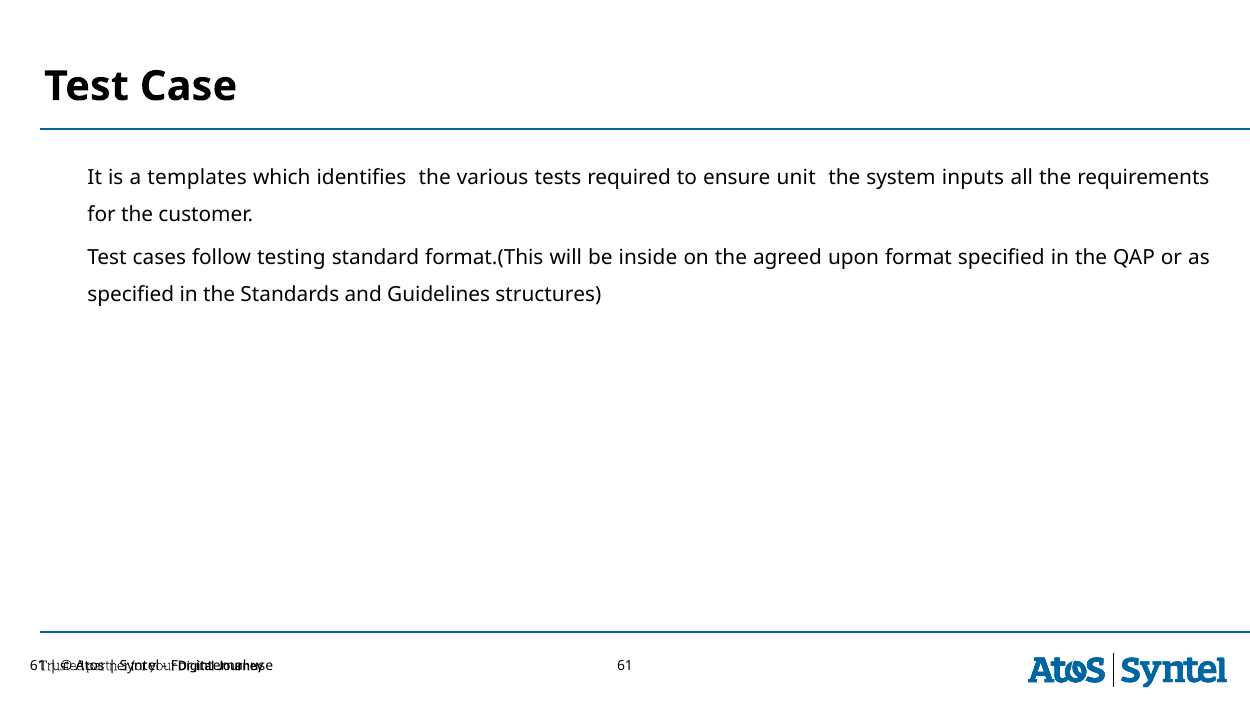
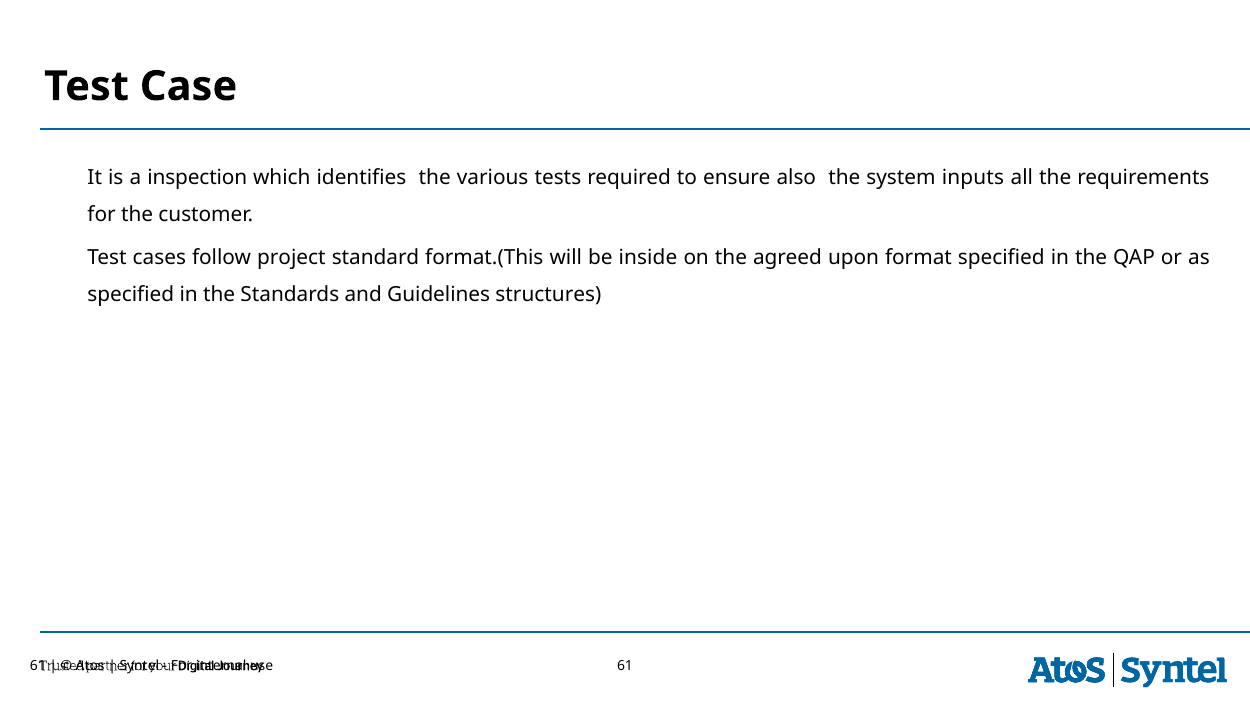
templates: templates -> inspection (197, 177)
unit: unit -> also (796, 177)
testing: testing -> project (291, 258)
